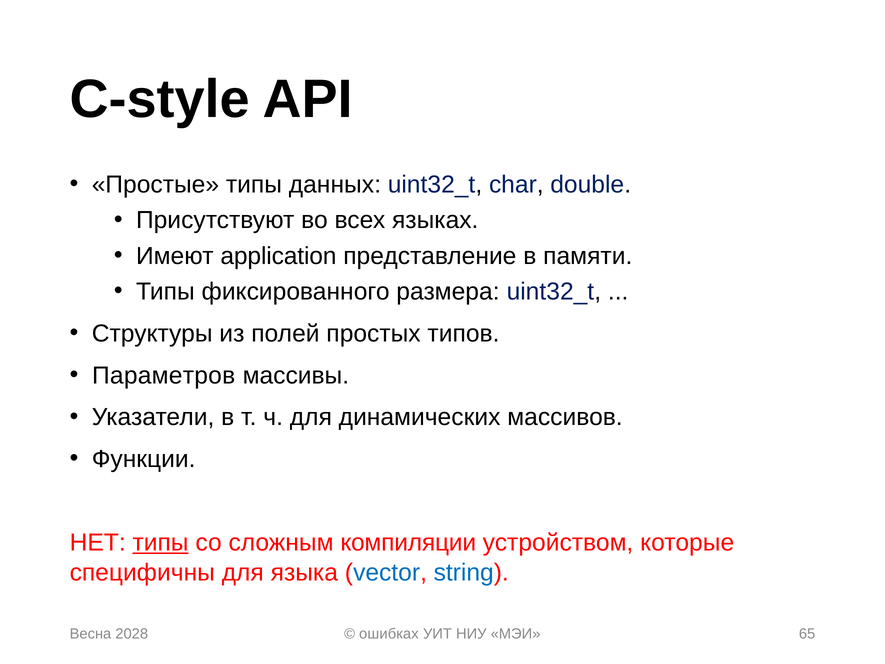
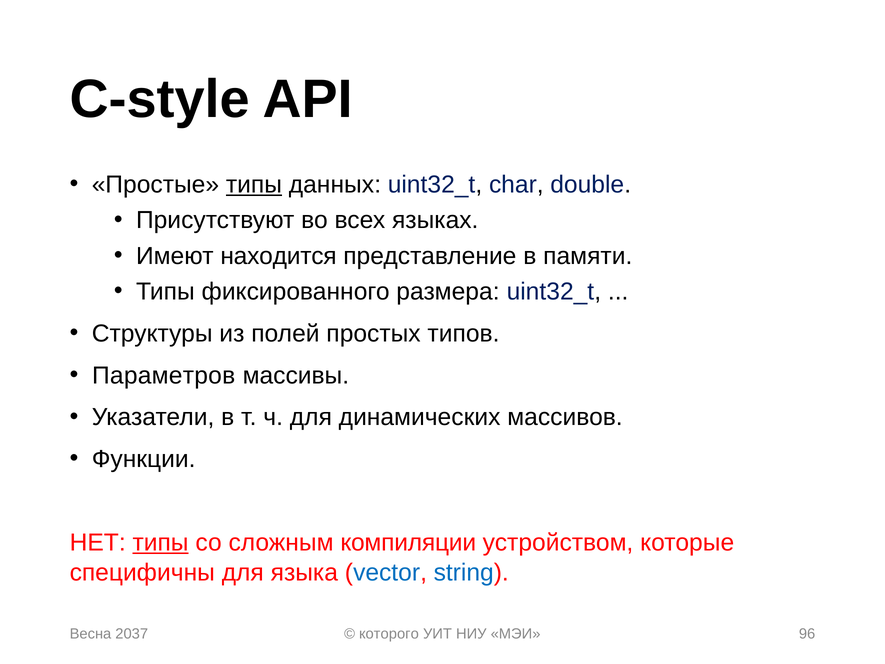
типы underline: none -> present (254, 185)
application: application -> находится (279, 256)
2028: 2028 -> 2037 (132, 634)
ошибках: ошибках -> которого (389, 634)
65: 65 -> 96 (807, 634)
